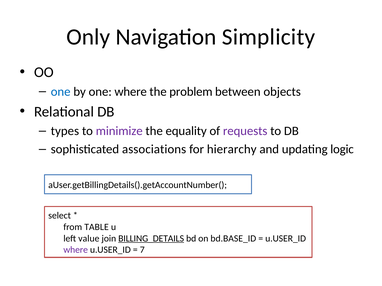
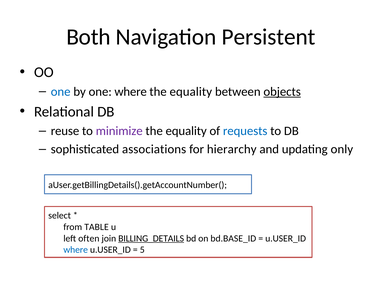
Only: Only -> Both (88, 37)
Simplicity: Simplicity -> Persistent (269, 37)
problem: problem -> equality (191, 92)
objects underline: none -> present (282, 92)
types: types -> reuse (65, 131)
requests colour: purple -> blue (245, 131)
logic: logic -> only (342, 149)
value: value -> often (89, 239)
where colour: purple -> blue (76, 250)
7: 7 -> 5 (142, 250)
